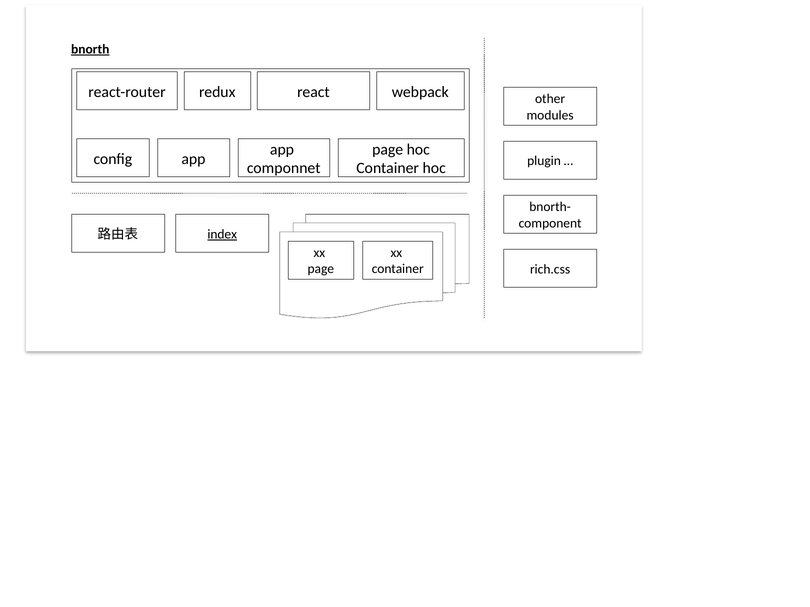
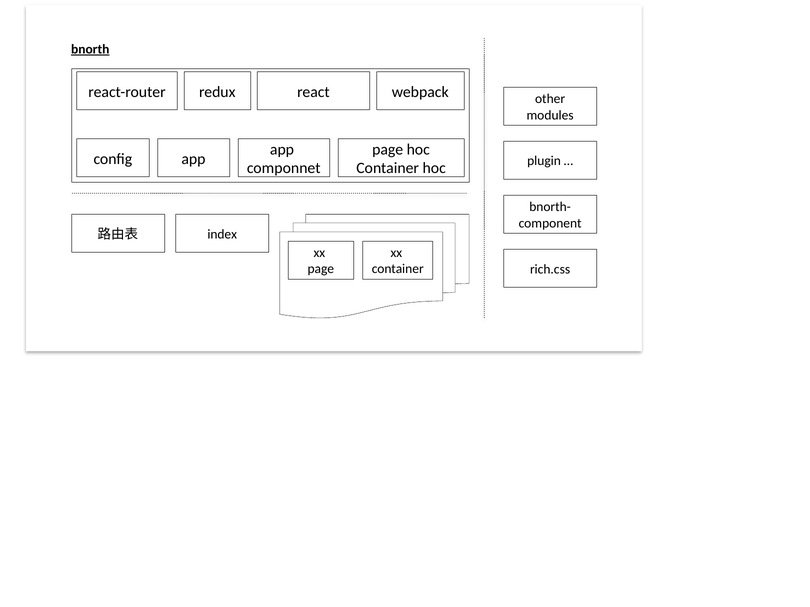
index underline: present -> none (222, 234)
